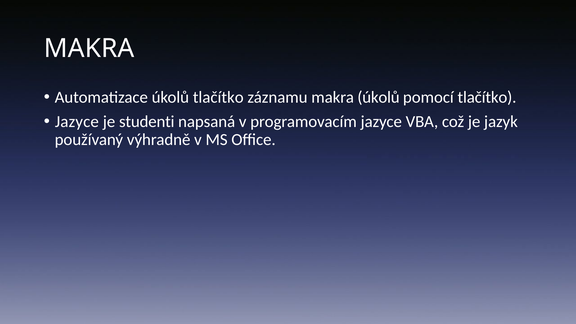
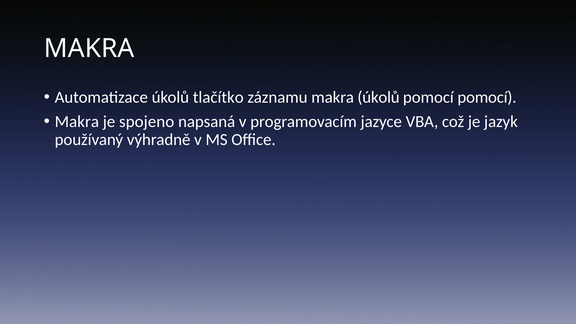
pomocí tlačítko: tlačítko -> pomocí (487, 97)
Jazyce: Jazyce -> Makra (77, 122)
studenti: studenti -> spojeno (147, 122)
